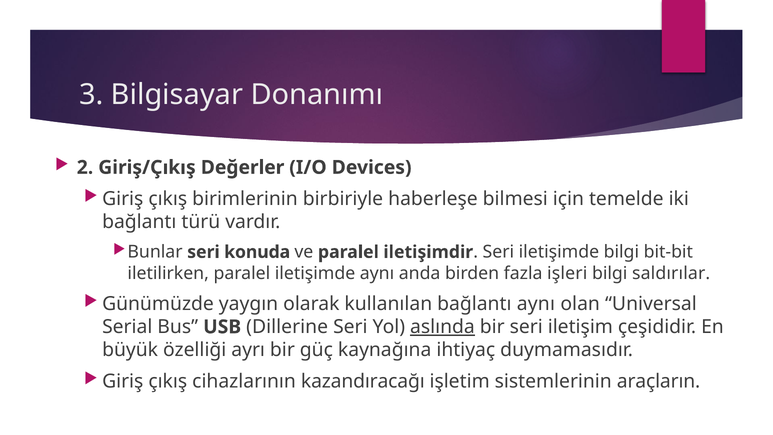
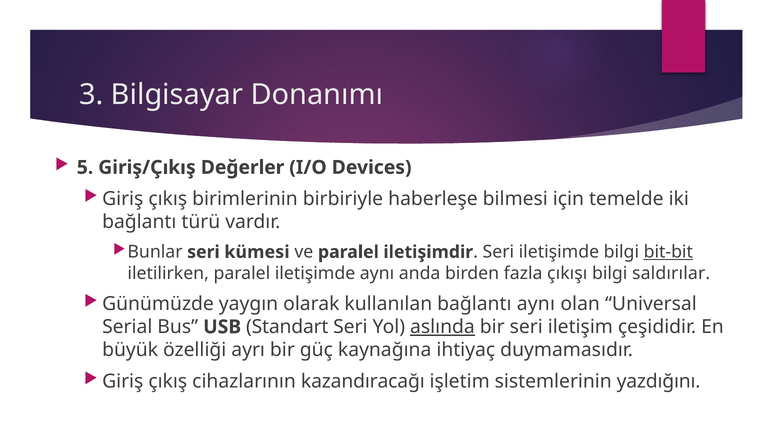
2: 2 -> 5 (85, 167)
konuda: konuda -> kümesi (257, 252)
bit-bit underline: none -> present (668, 252)
işleri: işleri -> çıkışı (567, 273)
Dillerine: Dillerine -> Standart (287, 327)
araçların: araçların -> yazdığını (659, 381)
